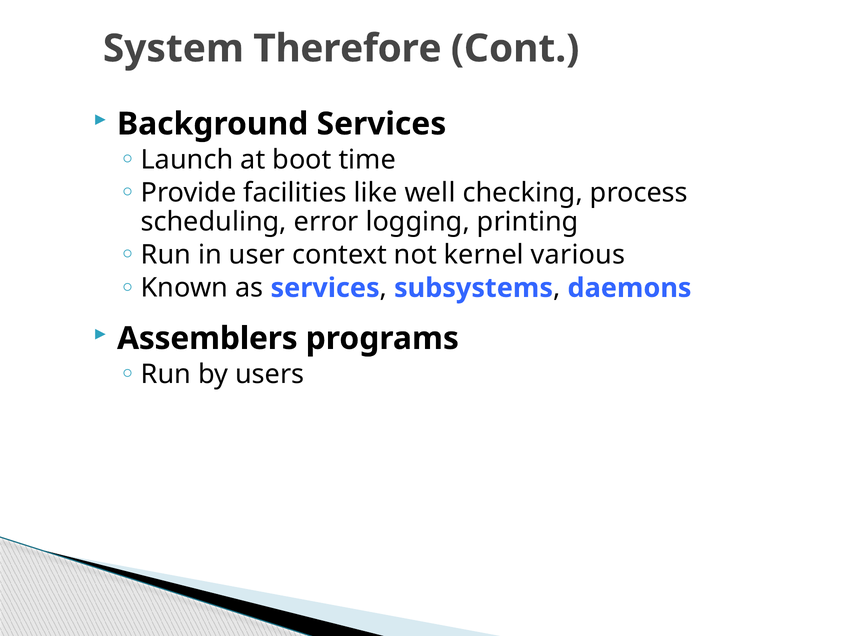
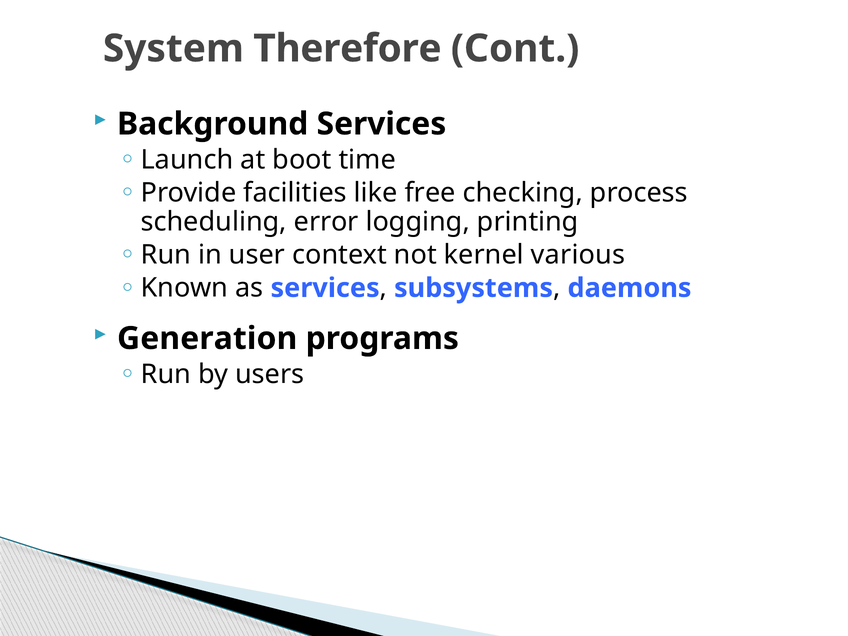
well: well -> free (430, 193)
Assemblers: Assemblers -> Generation (207, 338)
